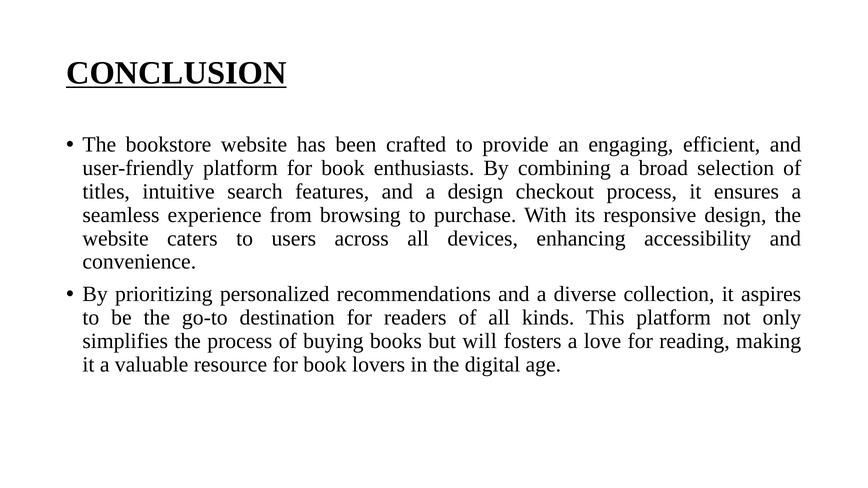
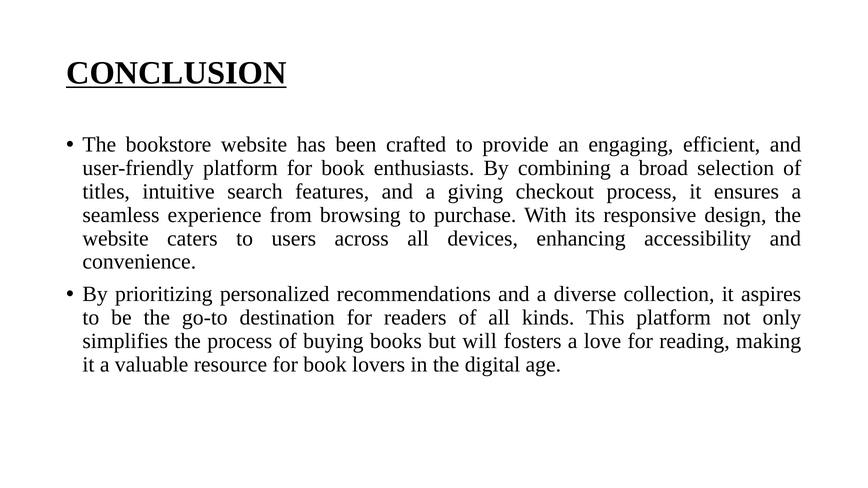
a design: design -> giving (475, 192)
